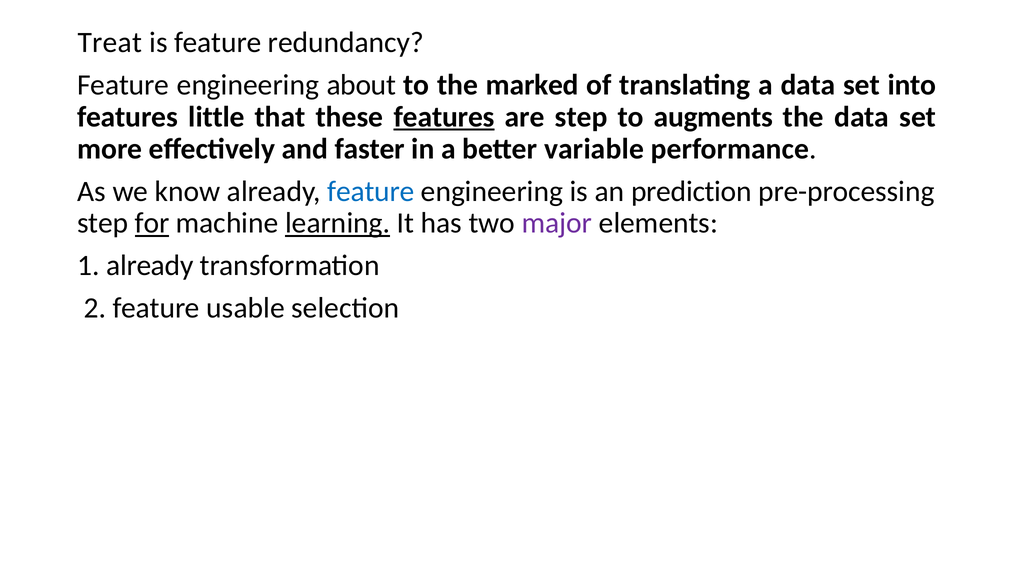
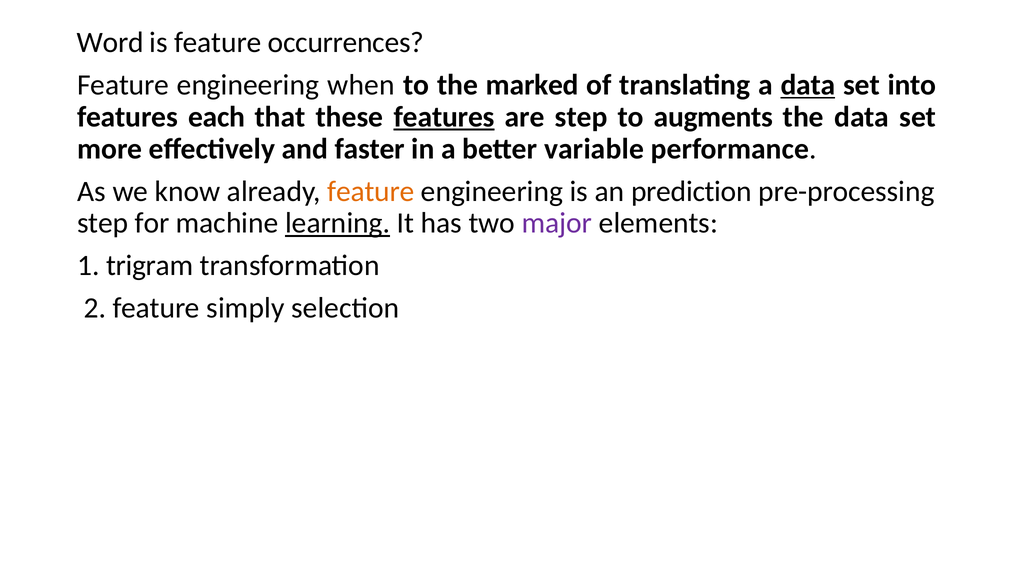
Treat: Treat -> Word (110, 43)
redundancy: redundancy -> occurrences (346, 43)
about: about -> when (361, 85)
data underline: none -> present (808, 85)
little: little -> each (217, 117)
feature colour: blue -> orange (371, 191)
for underline: present -> none (152, 223)
1 already: already -> trigram (150, 266)
usable: usable -> simply (246, 308)
